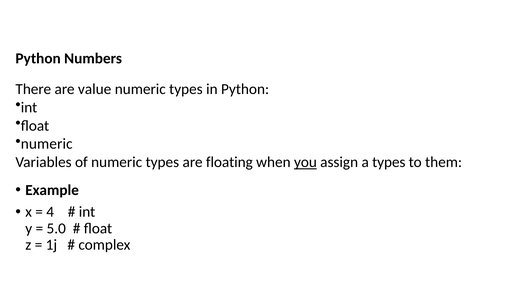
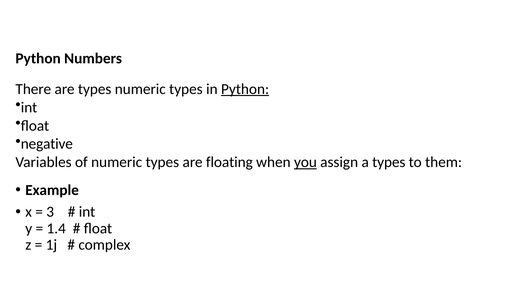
are value: value -> types (95, 89)
Python underline: none -> present (245, 89)
numeric: numeric -> negative (47, 144)
4: 4 -> 3 (50, 212)
5.0: 5.0 -> 1.4 (56, 229)
